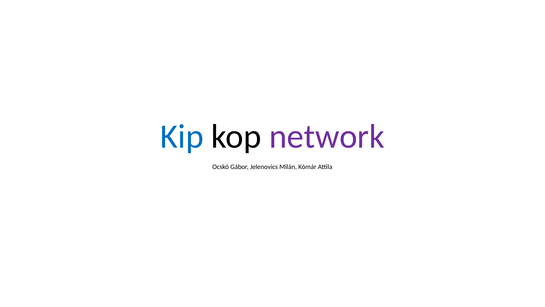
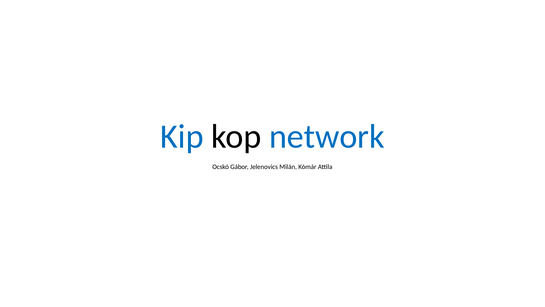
network colour: purple -> blue (327, 136)
